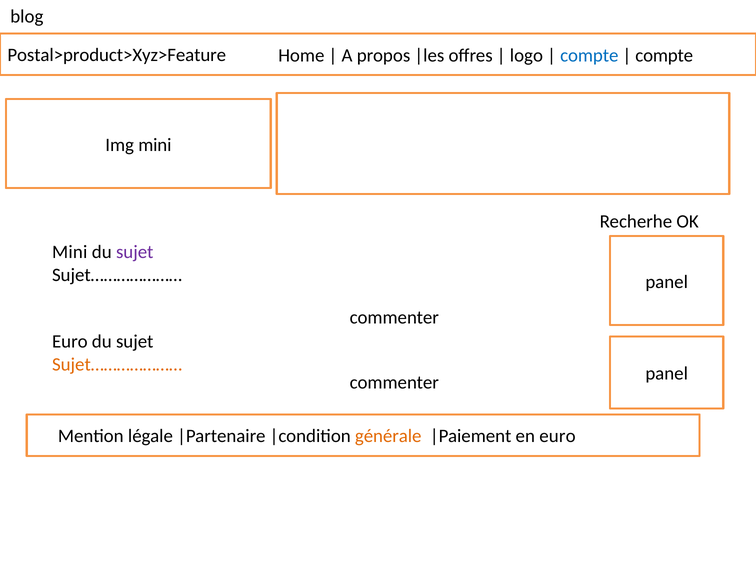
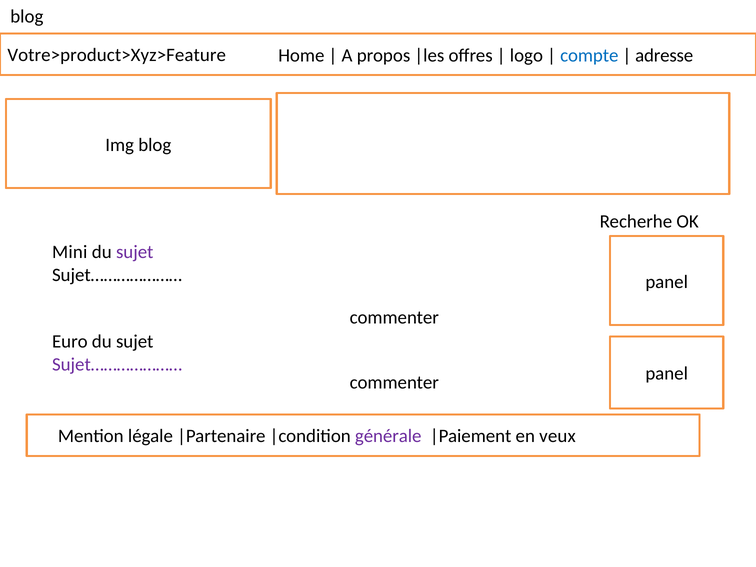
Postal>product>Xyz>Feature: Postal>product>Xyz>Feature -> Votre>product>Xyz>Feature (117, 55)
compte: compte -> adresse (664, 56)
Img mini: mini -> blog (155, 145)
Sujet………………… colour: orange -> purple (117, 364)
générale colour: orange -> purple (388, 436)
en euro: euro -> veux (557, 436)
